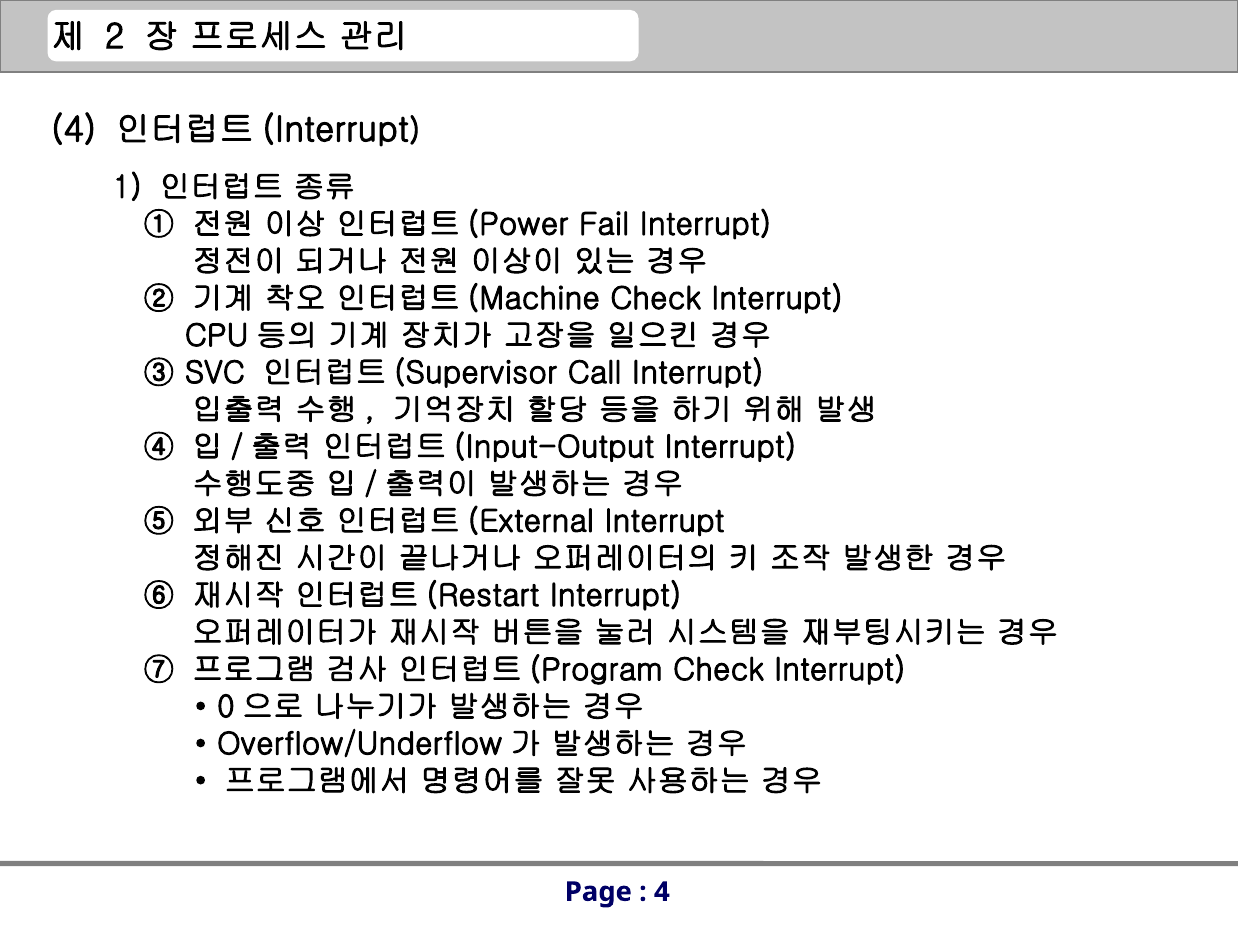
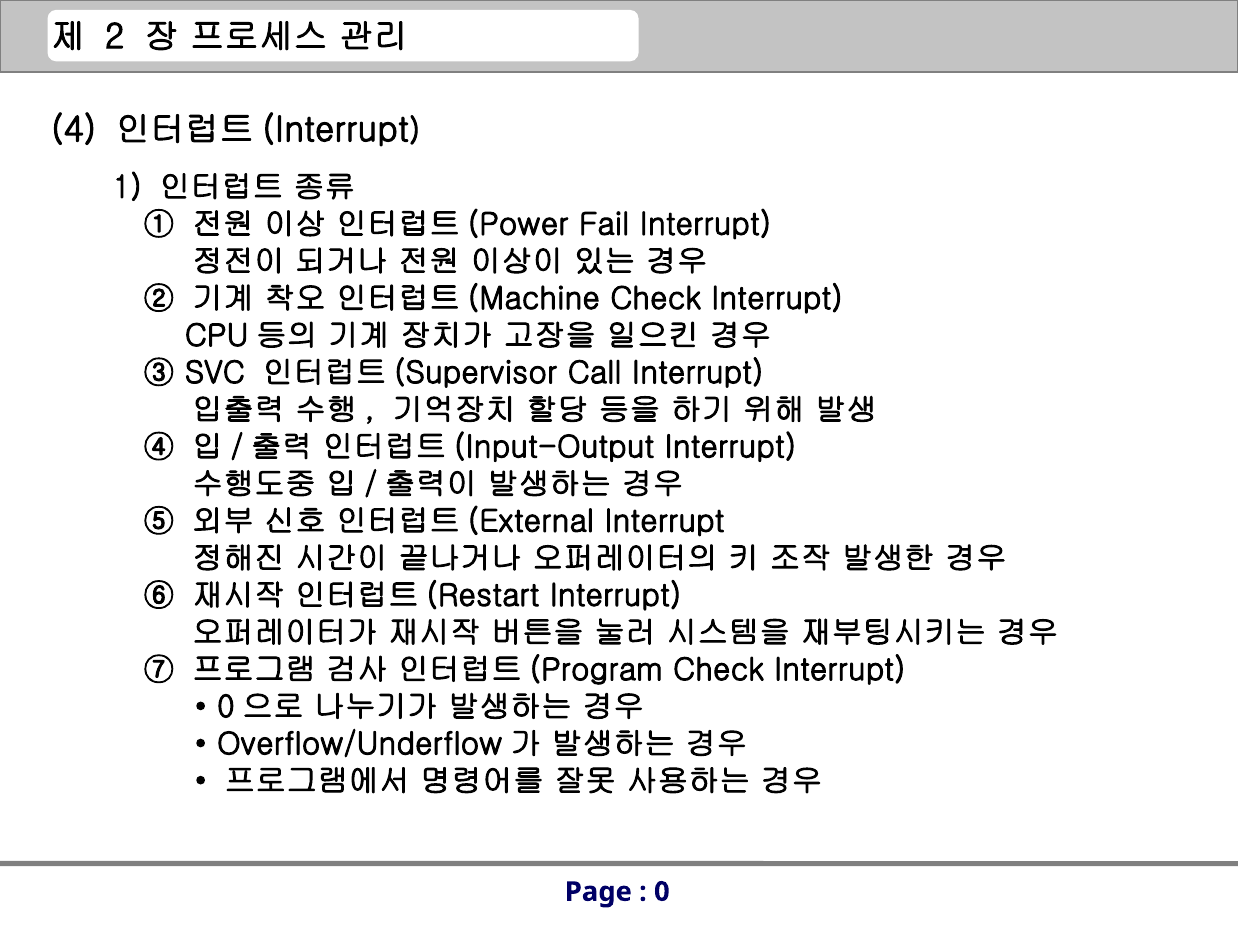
4: 4 -> 0 (662, 892)
